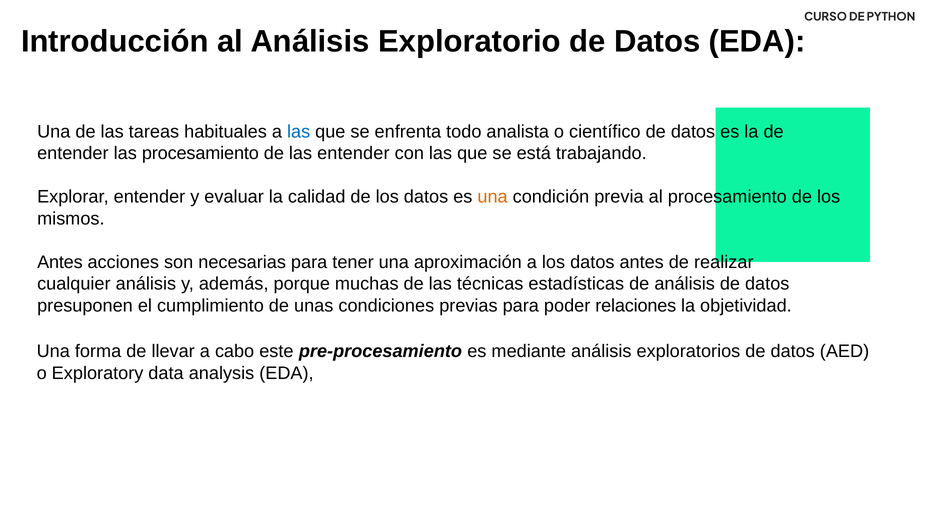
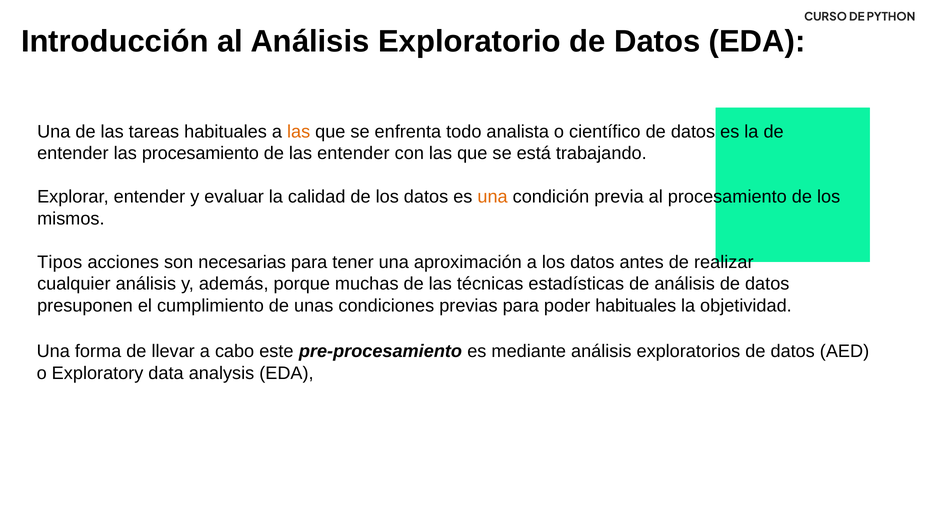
las colour: blue -> orange (299, 132)
Antes: Antes -> Tipos (60, 262)
poder relaciones: relaciones -> habituales (636, 306)
